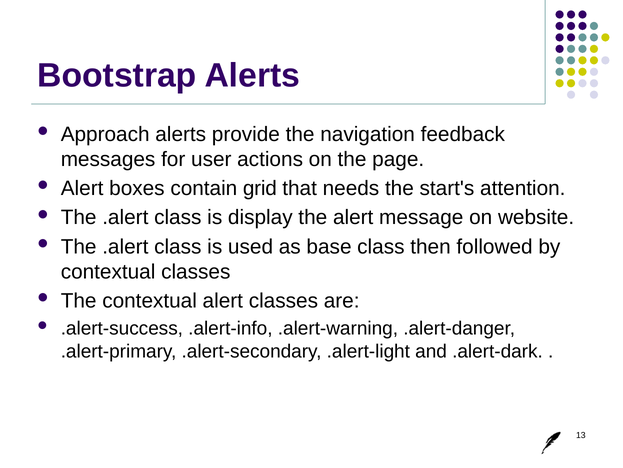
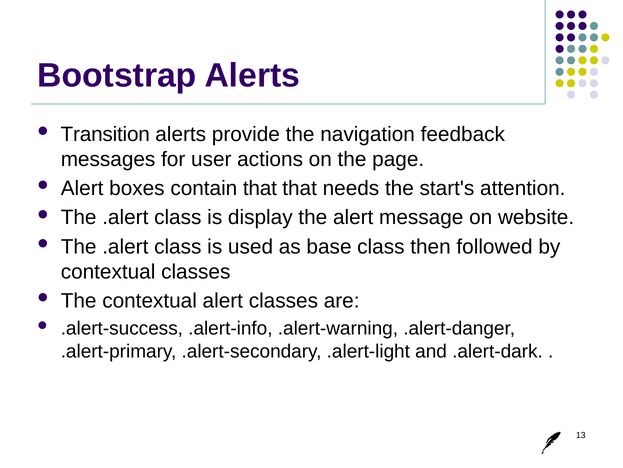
Approach: Approach -> Transition (105, 134)
contain grid: grid -> that (260, 188)
